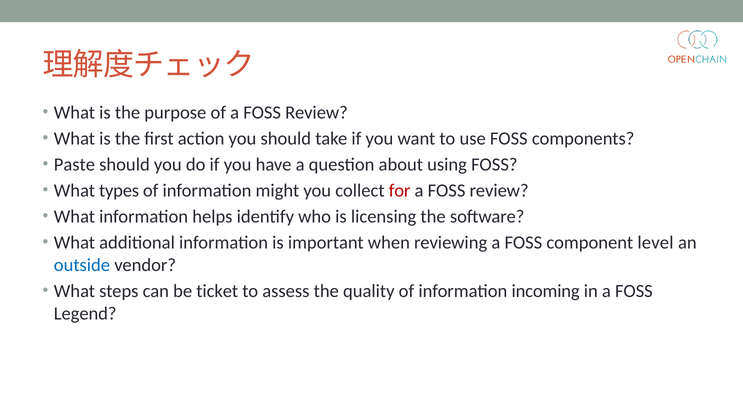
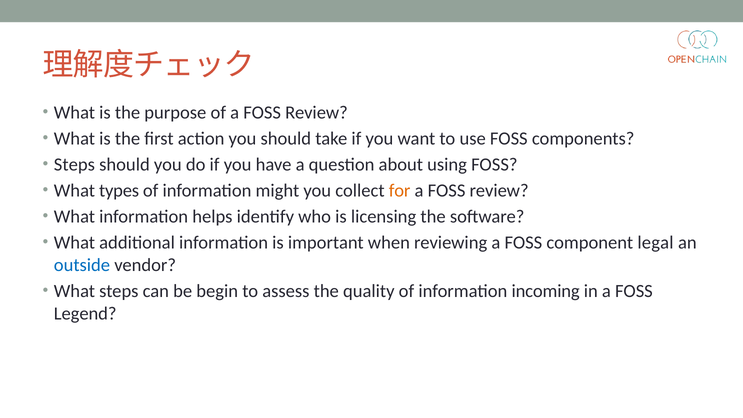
Paste: Paste -> Steps (74, 165)
for colour: red -> orange (400, 191)
level: level -> legal (655, 243)
ticket: ticket -> begin (217, 291)
